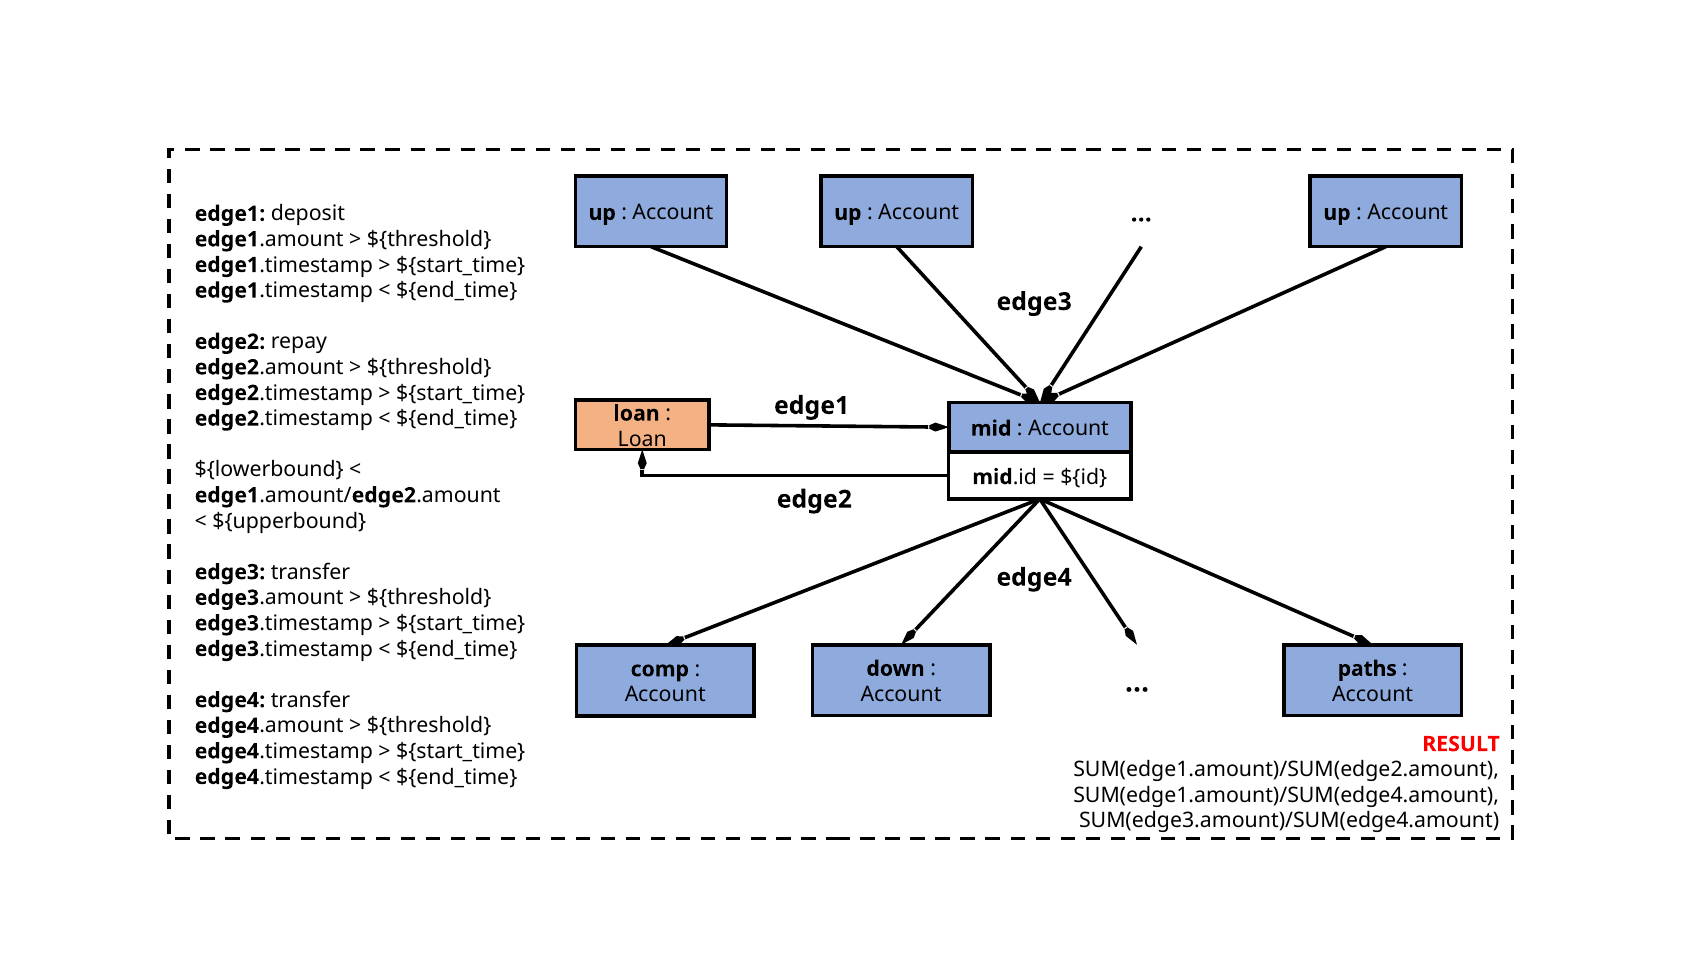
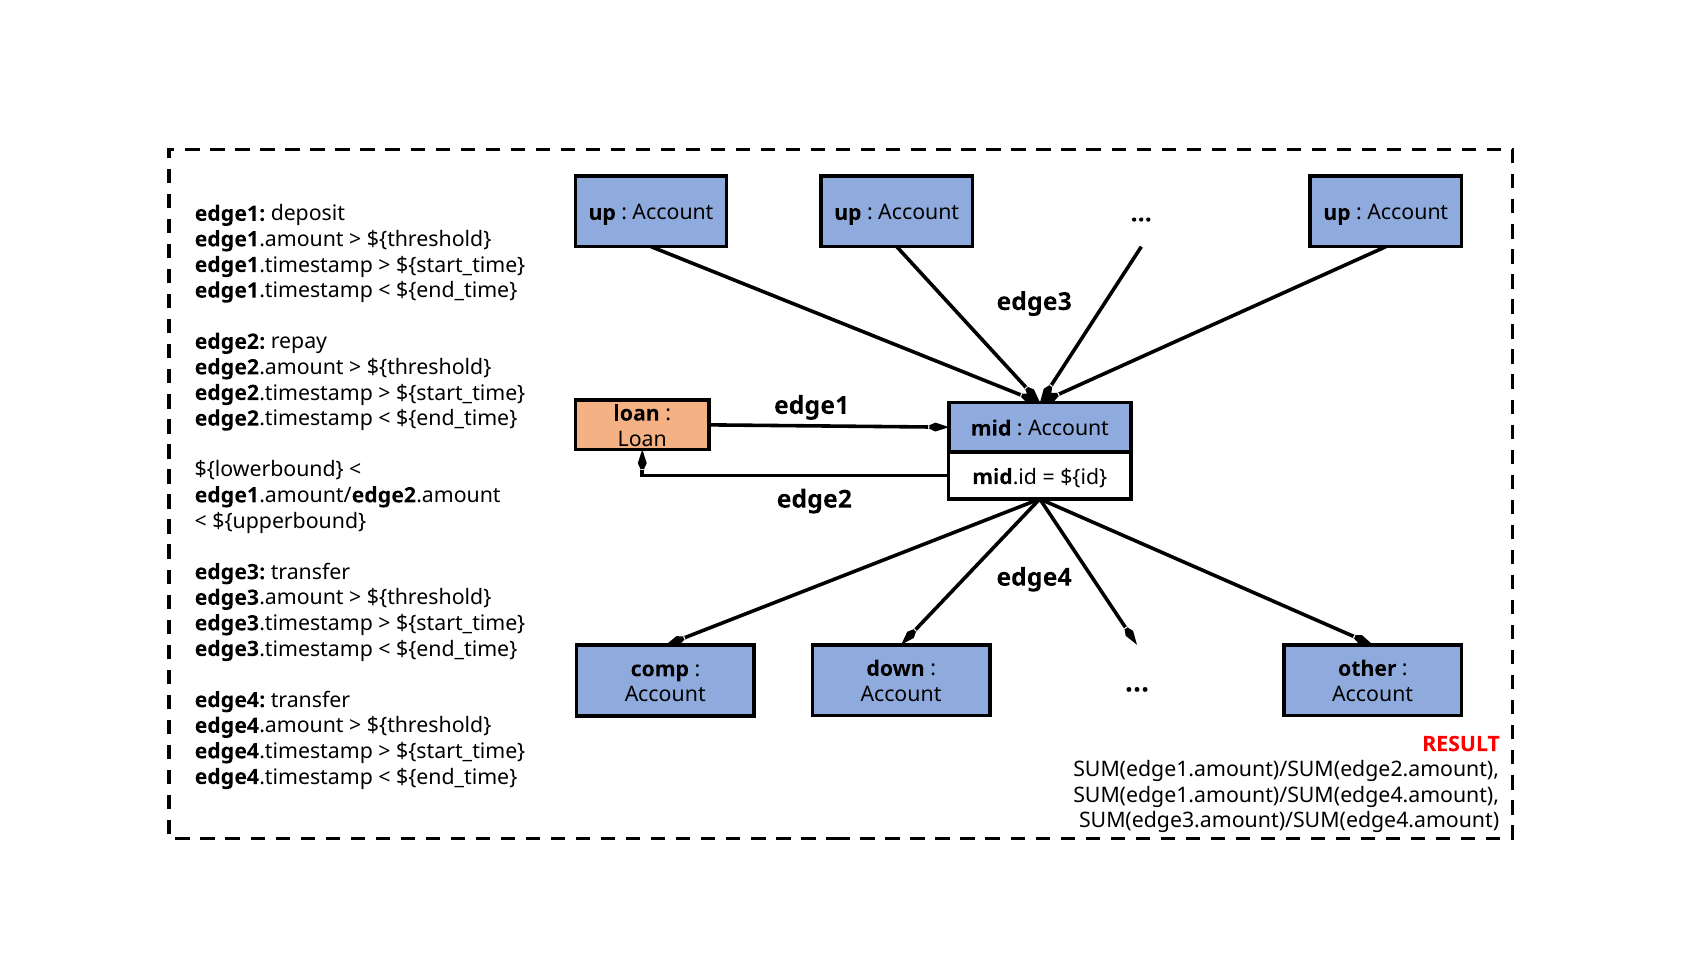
paths: paths -> other (1367, 668)
